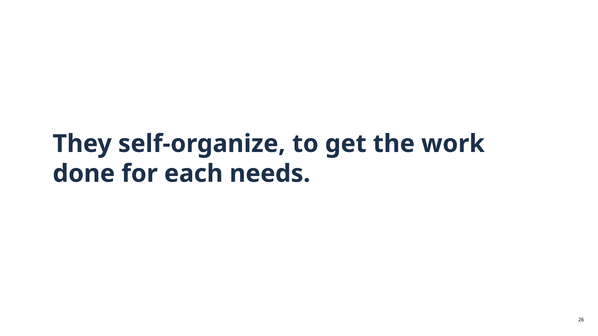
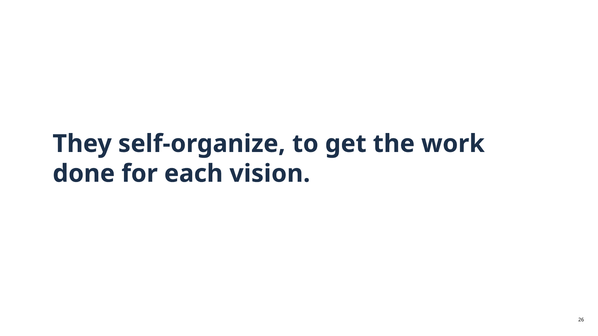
needs: needs -> vision (270, 174)
